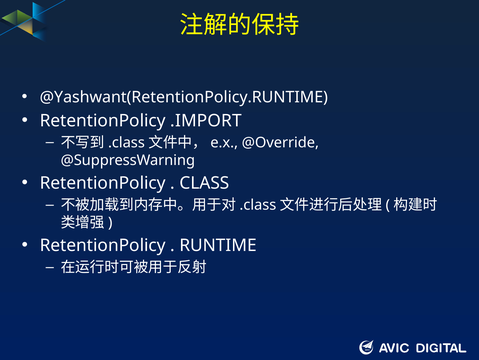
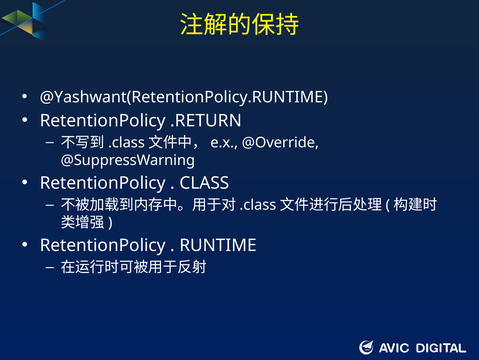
.IMPORT: .IMPORT -> .RETURN (206, 120)
